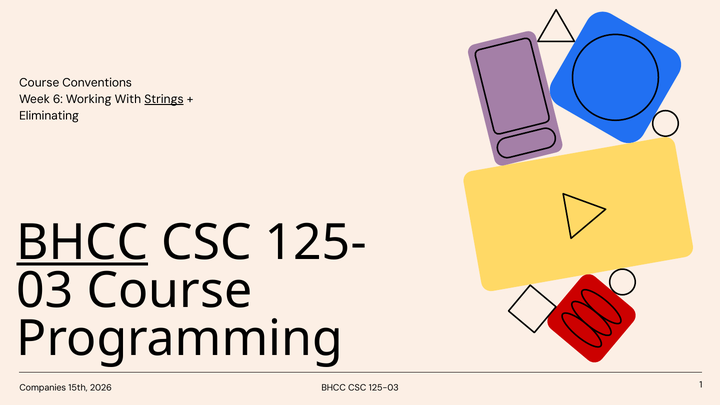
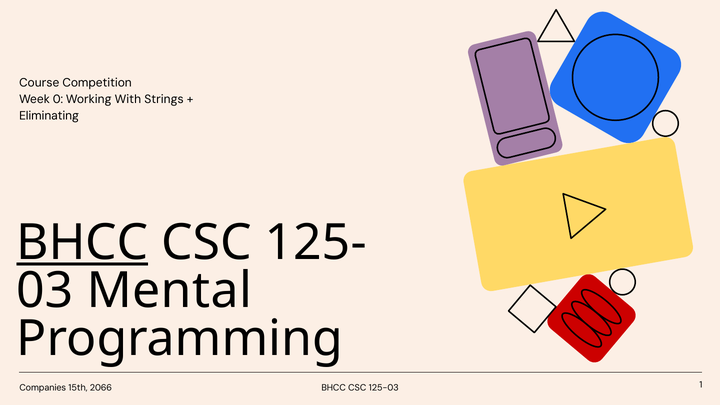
Conventions: Conventions -> Competition (97, 83)
6: 6 -> 0 (58, 99)
Strings underline: present -> none (164, 99)
Course: Course -> Mental (169, 291)
2026: 2026 -> 2066 (101, 388)
